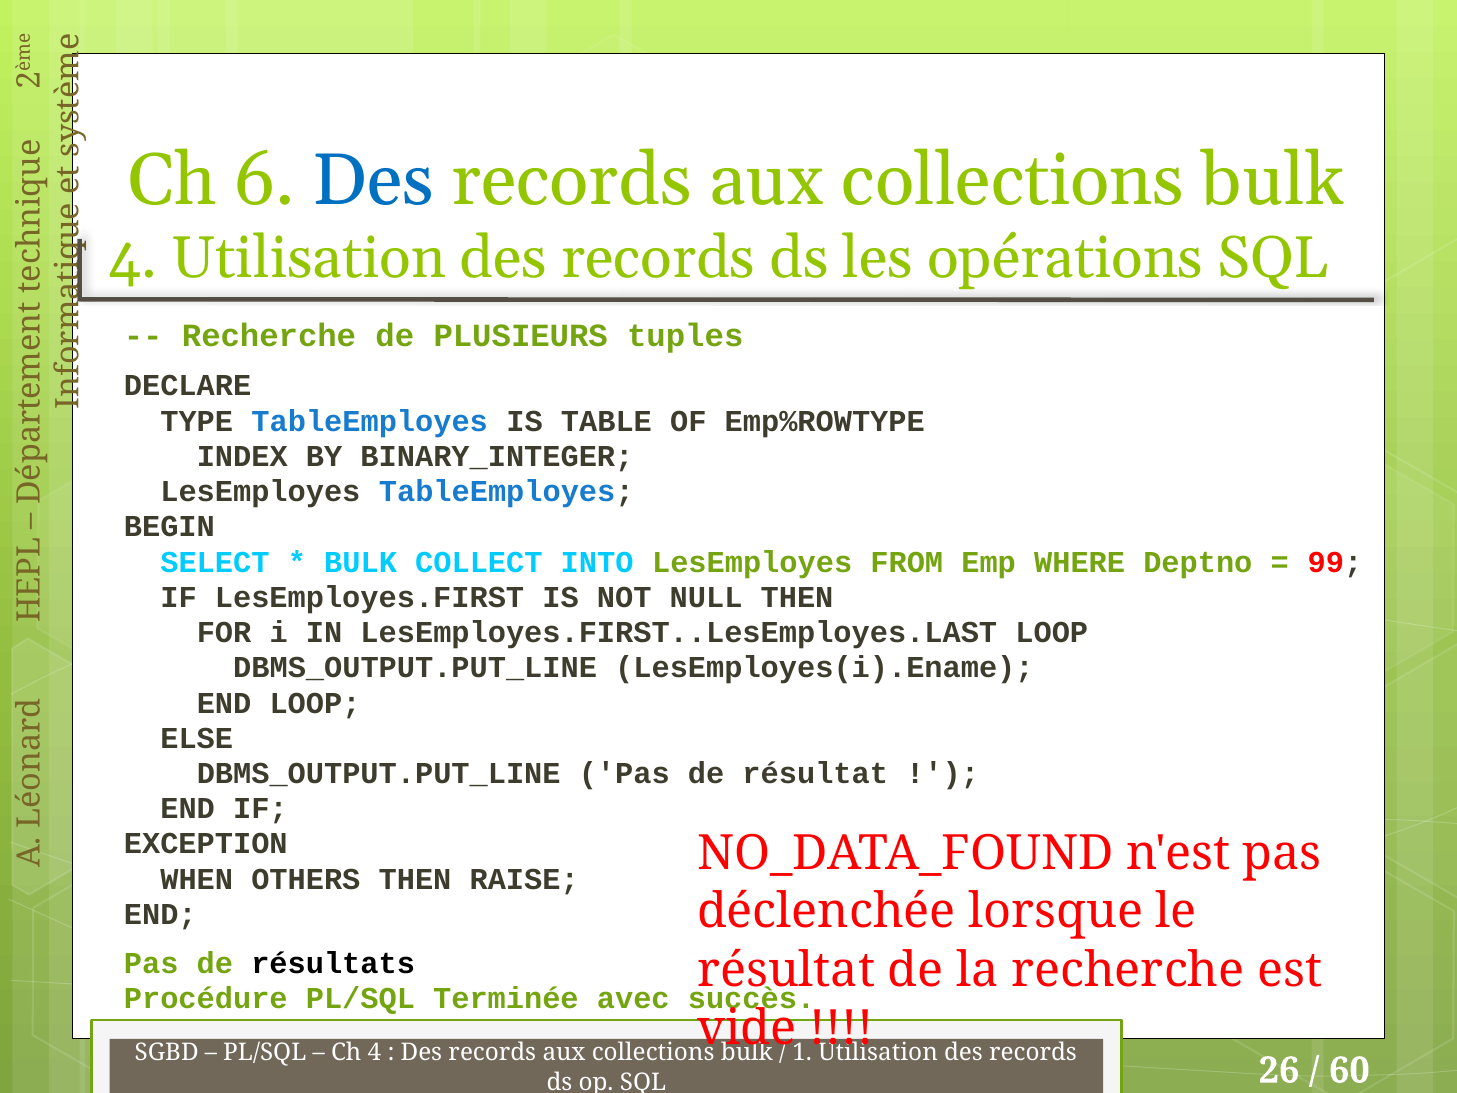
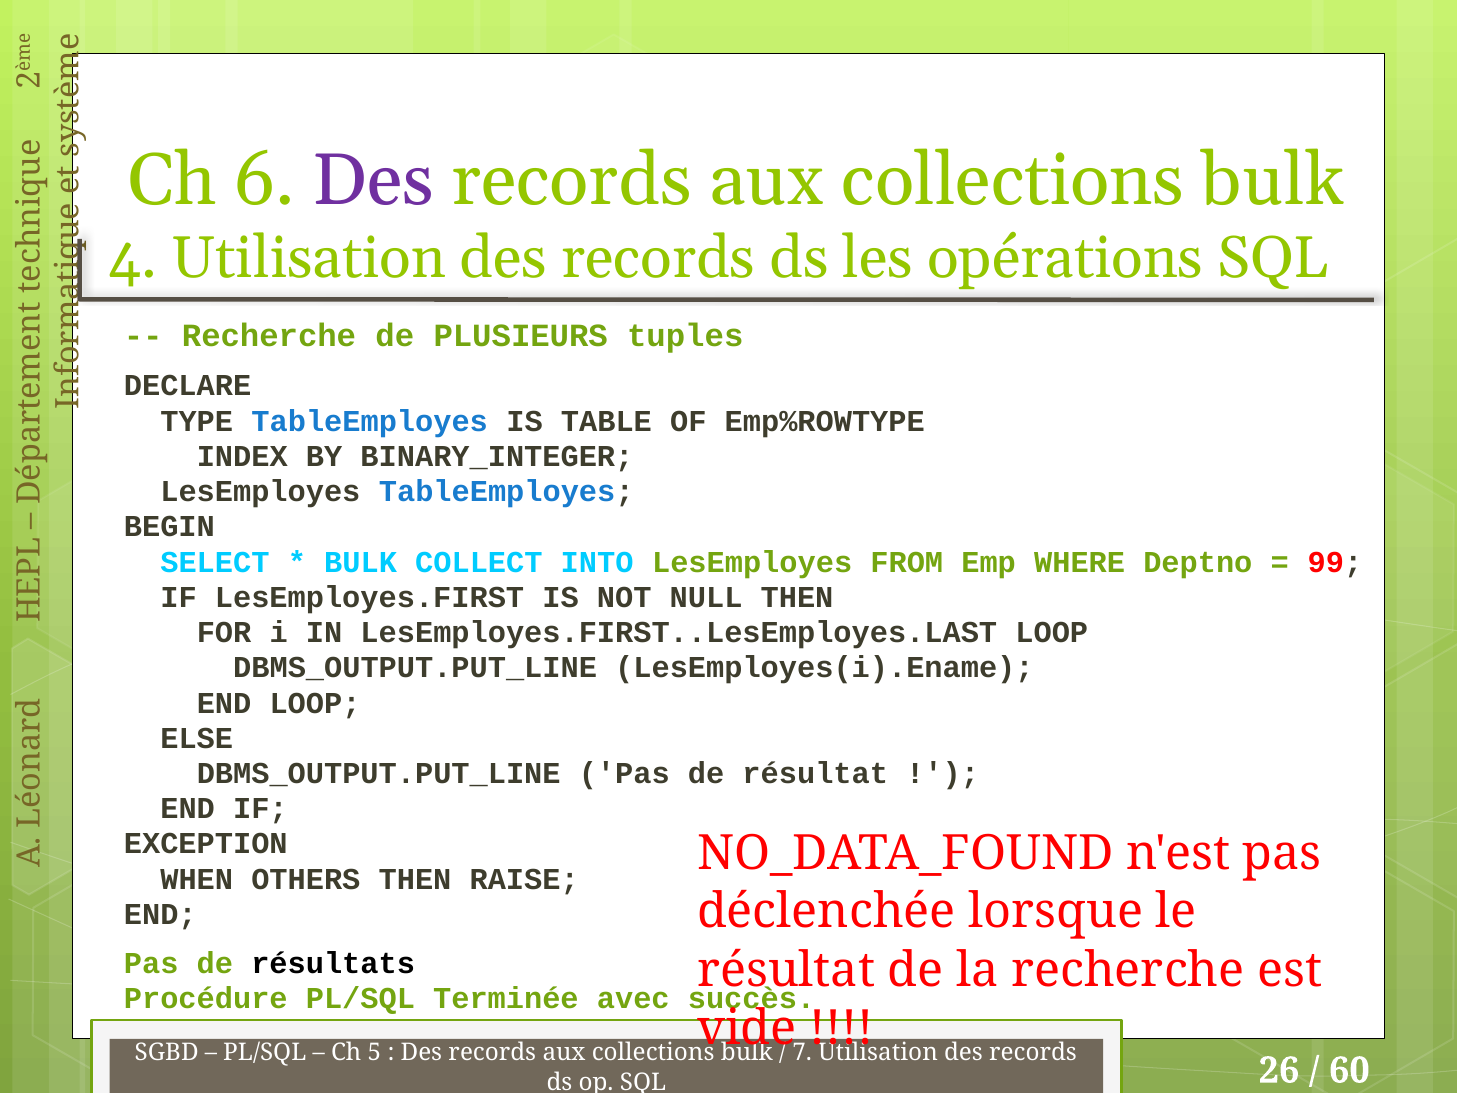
Des colour: blue -> purple (373, 180)
Ch 4: 4 -> 5 (374, 1053)
1: 1 -> 7 (802, 1053)
